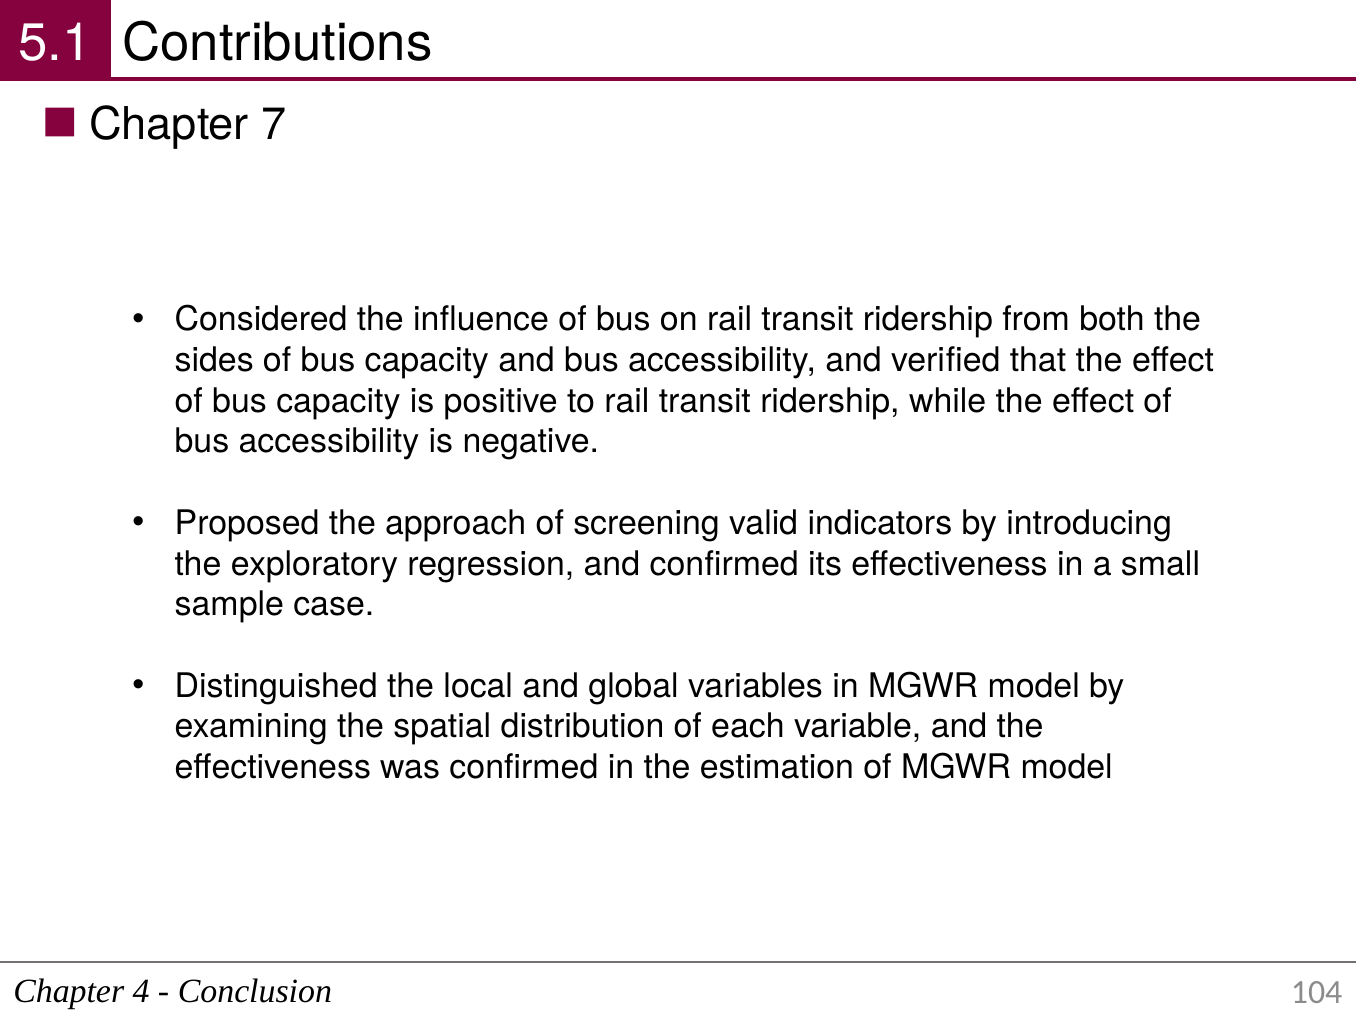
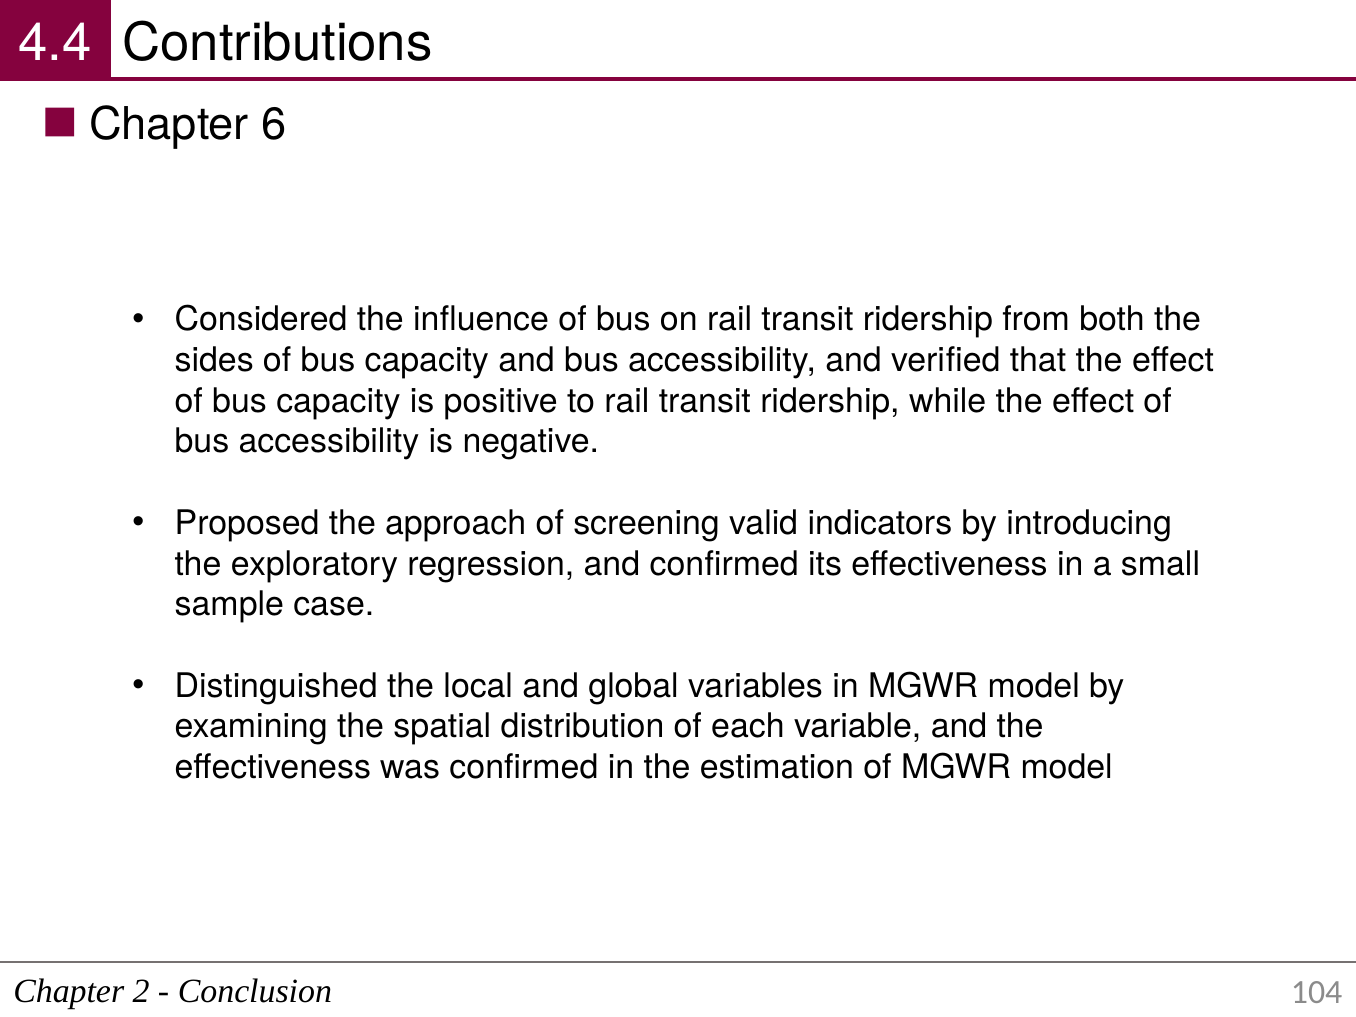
5.1: 5.1 -> 4.4 (55, 43)
7: 7 -> 6 (274, 125)
4: 4 -> 2 (141, 992)
